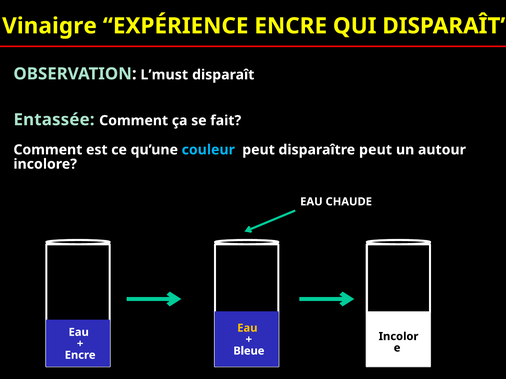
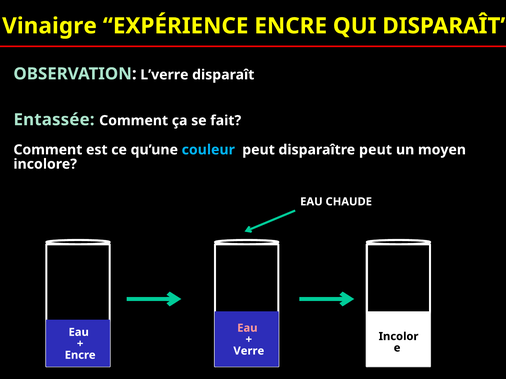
L’must: L’must -> L’verre (164, 75)
autour: autour -> moyen (442, 150)
Eau colour: yellow -> pink (247, 328)
Bleue: Bleue -> Verre (249, 351)
